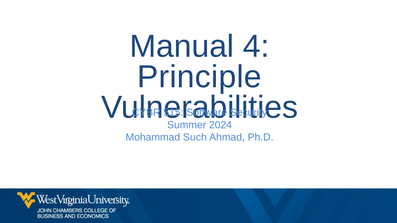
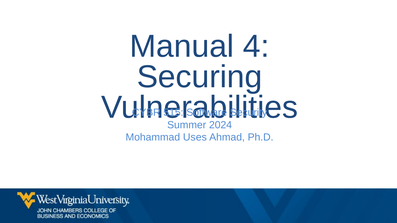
Principle: Principle -> Securing (200, 77)
Such: Such -> Uses (195, 137)
